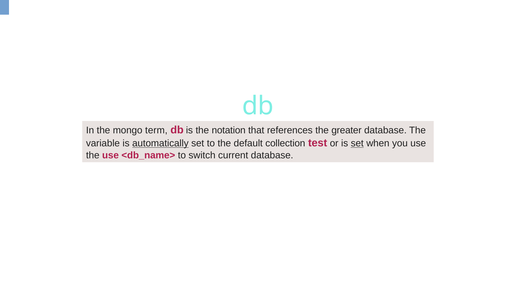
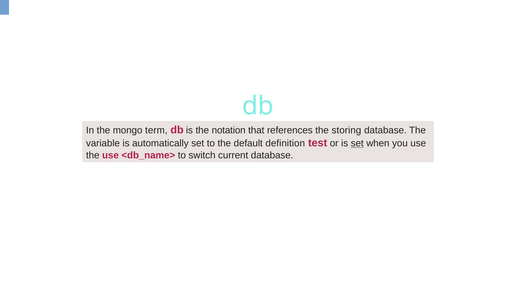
greater: greater -> storing (346, 131)
automatically underline: present -> none (160, 143)
collection: collection -> definition (285, 143)
